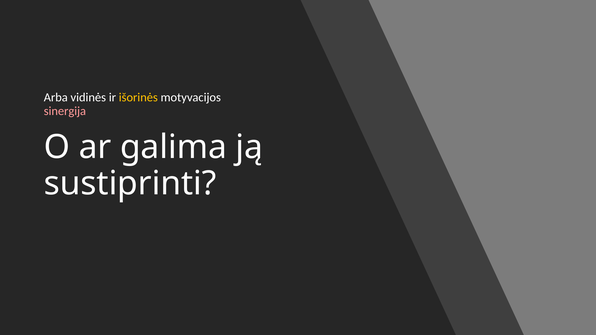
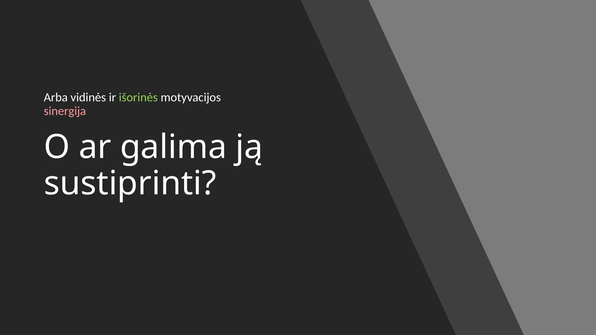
išorinės colour: yellow -> light green (138, 98)
